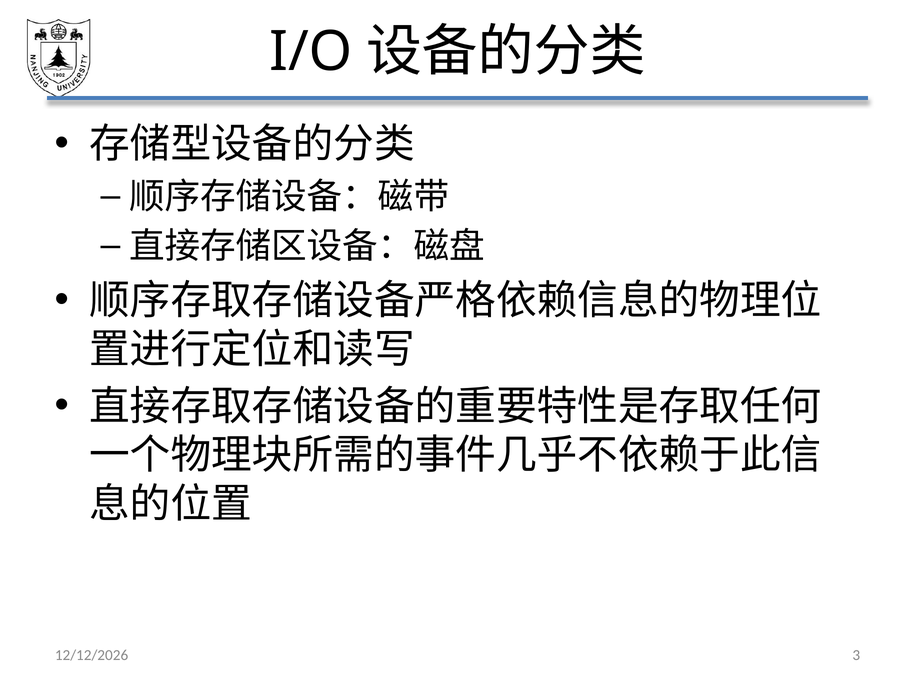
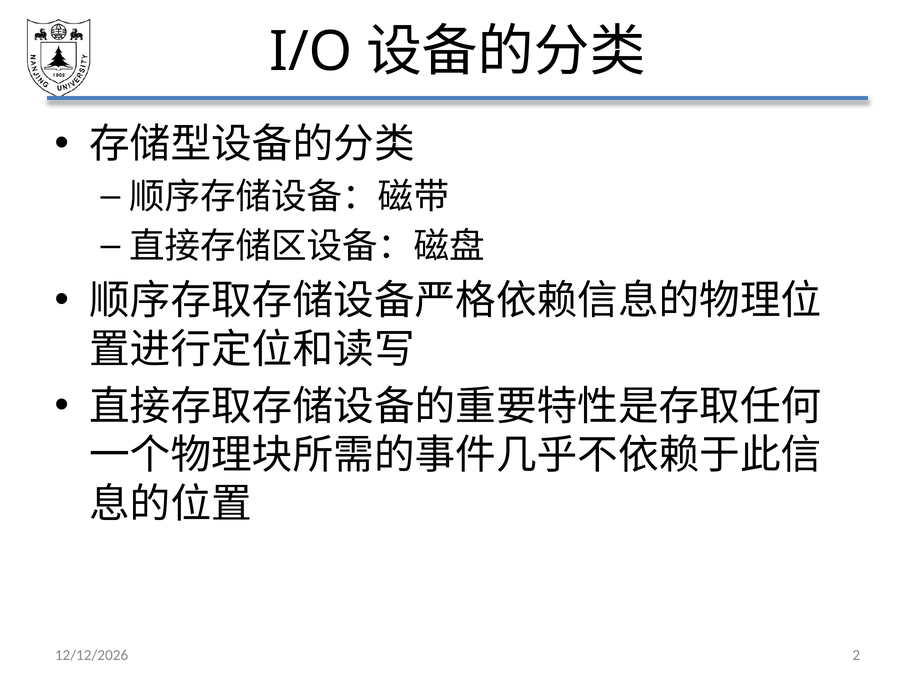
3: 3 -> 2 (856, 655)
